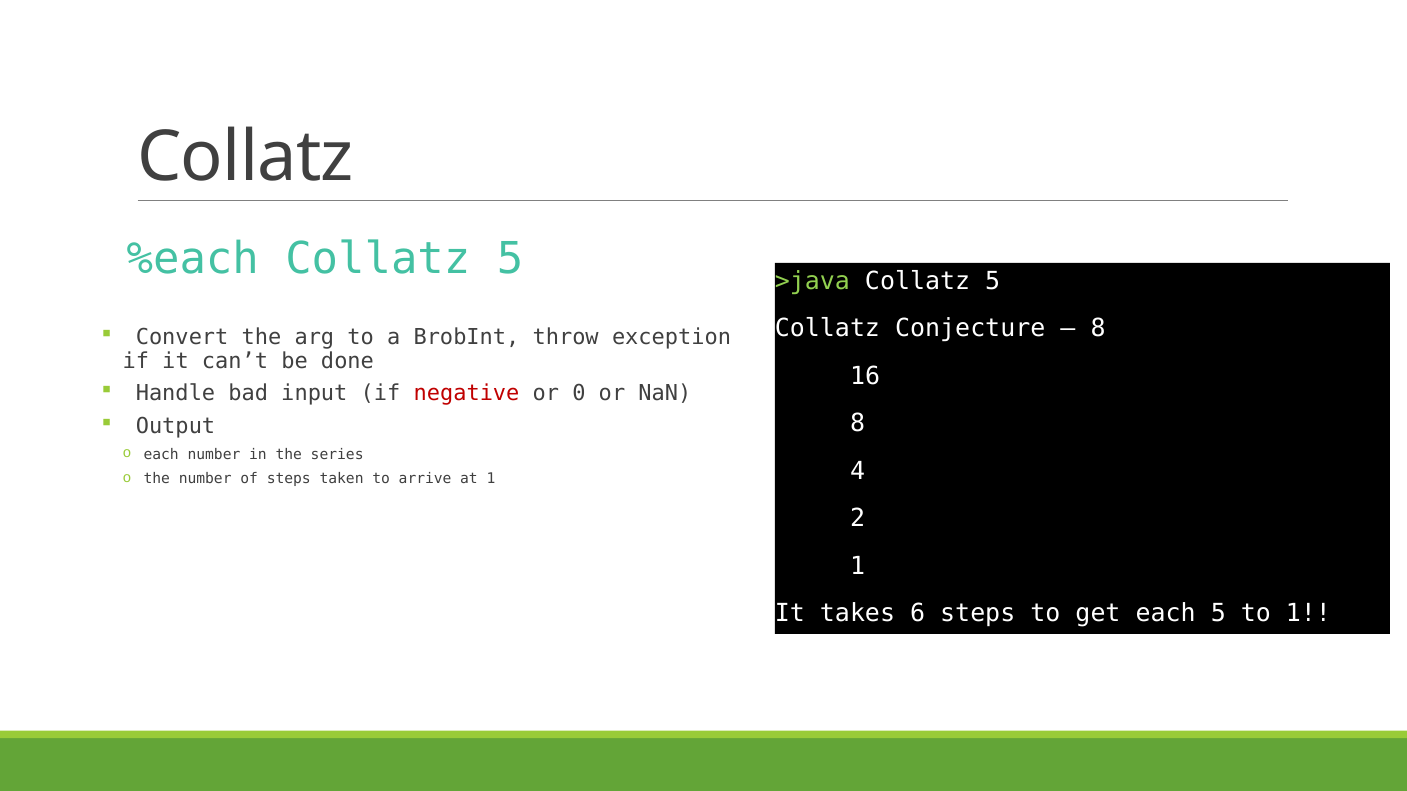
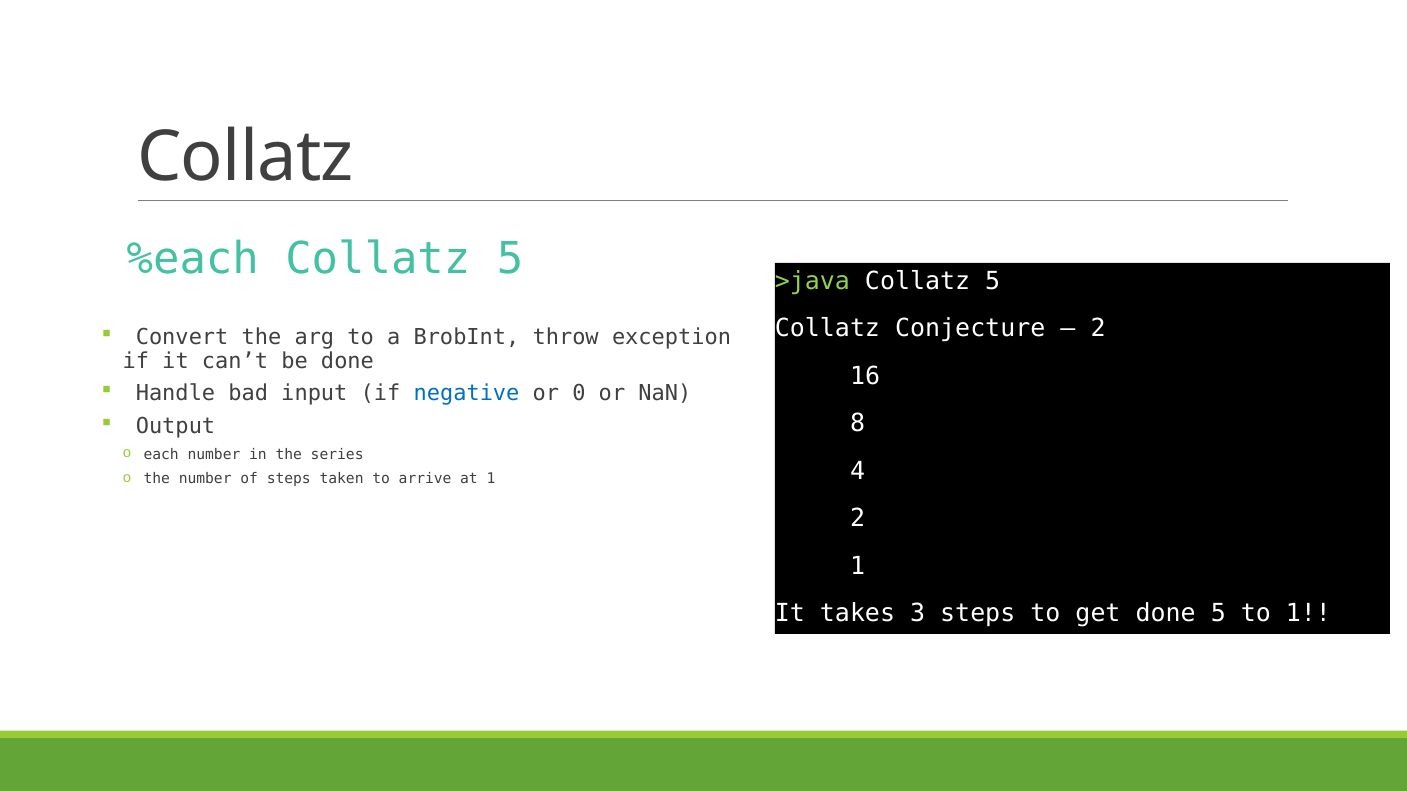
8: 8 -> 2 (1098, 329)
negative colour: red -> blue (467, 394)
6: 6 -> 3 (918, 614)
get each: each -> done (1166, 614)
